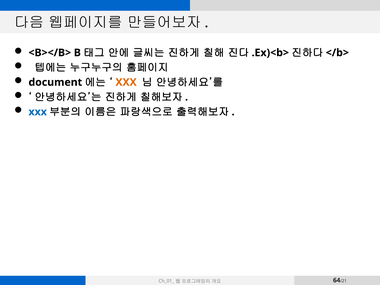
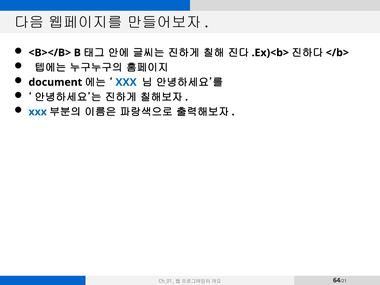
XXX colour: orange -> blue (126, 82)
